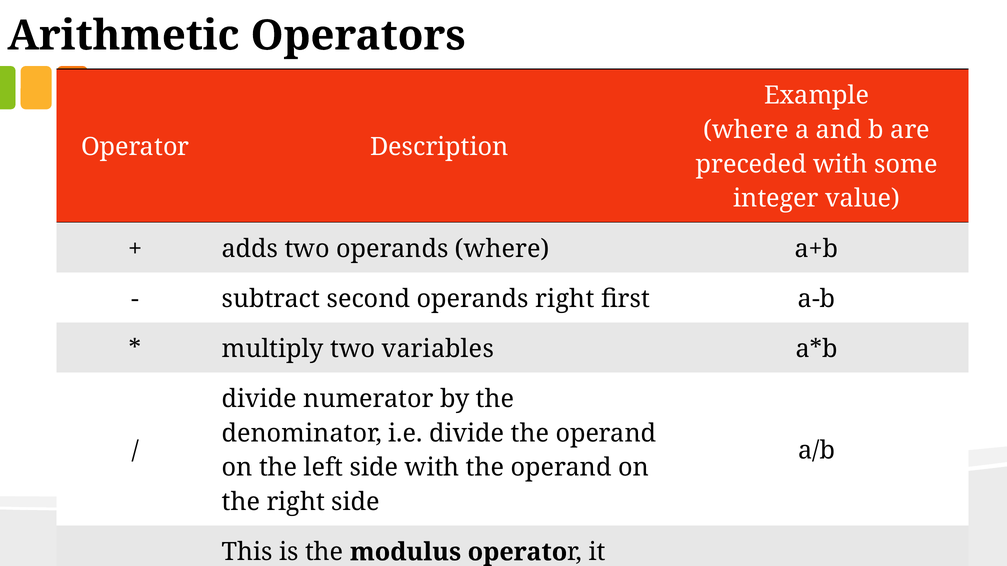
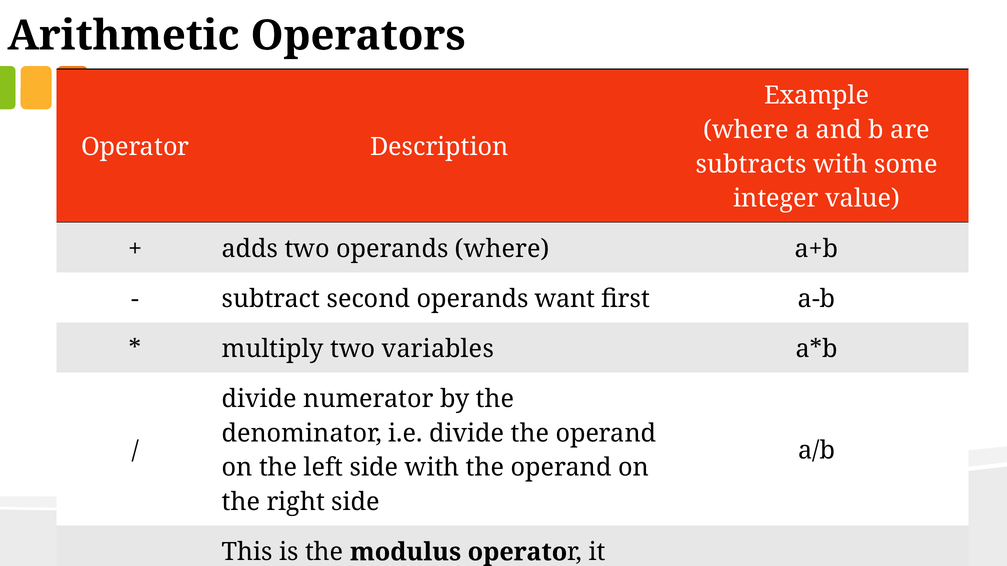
preceded: preceded -> subtracts (751, 164)
operands right: right -> want (565, 299)
